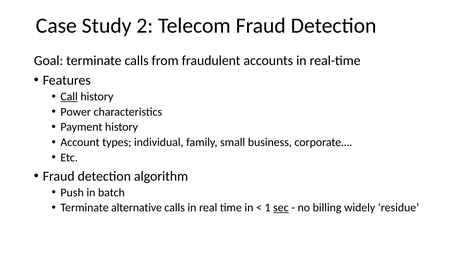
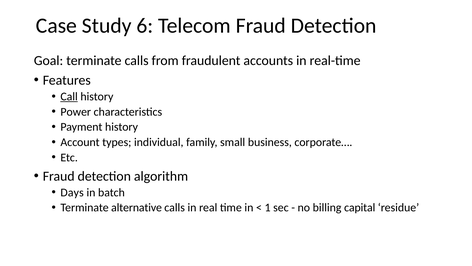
2: 2 -> 6 (145, 25)
Push: Push -> Days (72, 192)
sec underline: present -> none (281, 207)
widely: widely -> capital (360, 207)
